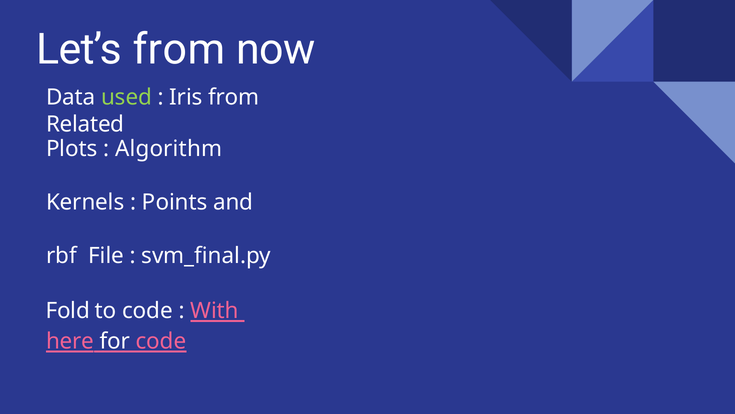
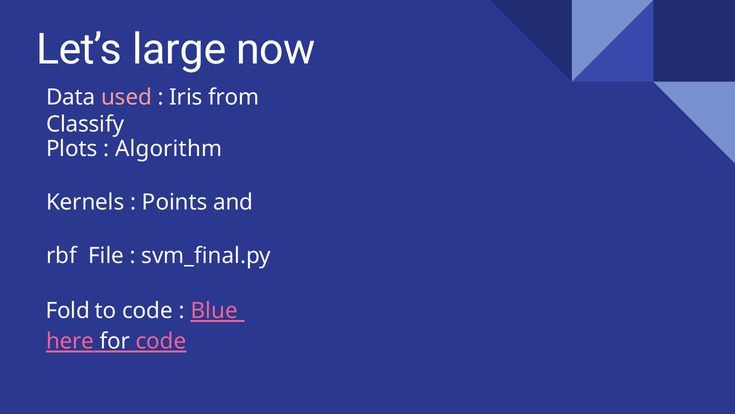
Let’s from: from -> large (179, 49)
used colour: light green -> pink (127, 97)
Related: Related -> Classify (85, 124)
With: With -> Blue (214, 310)
